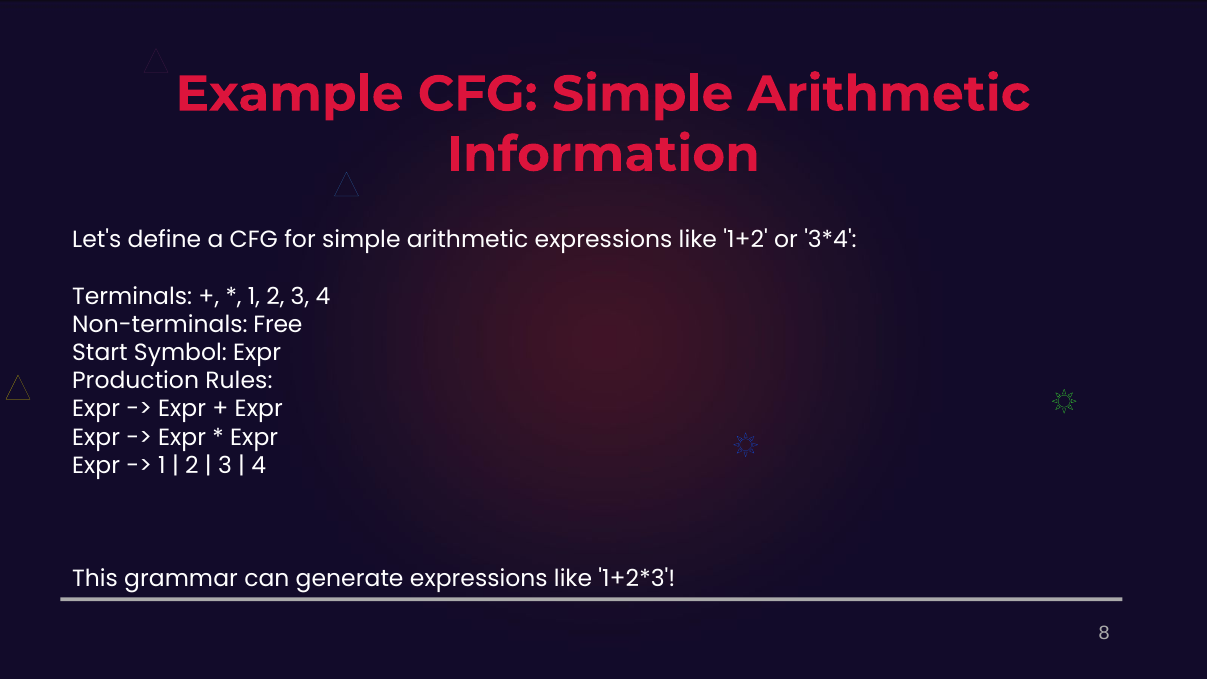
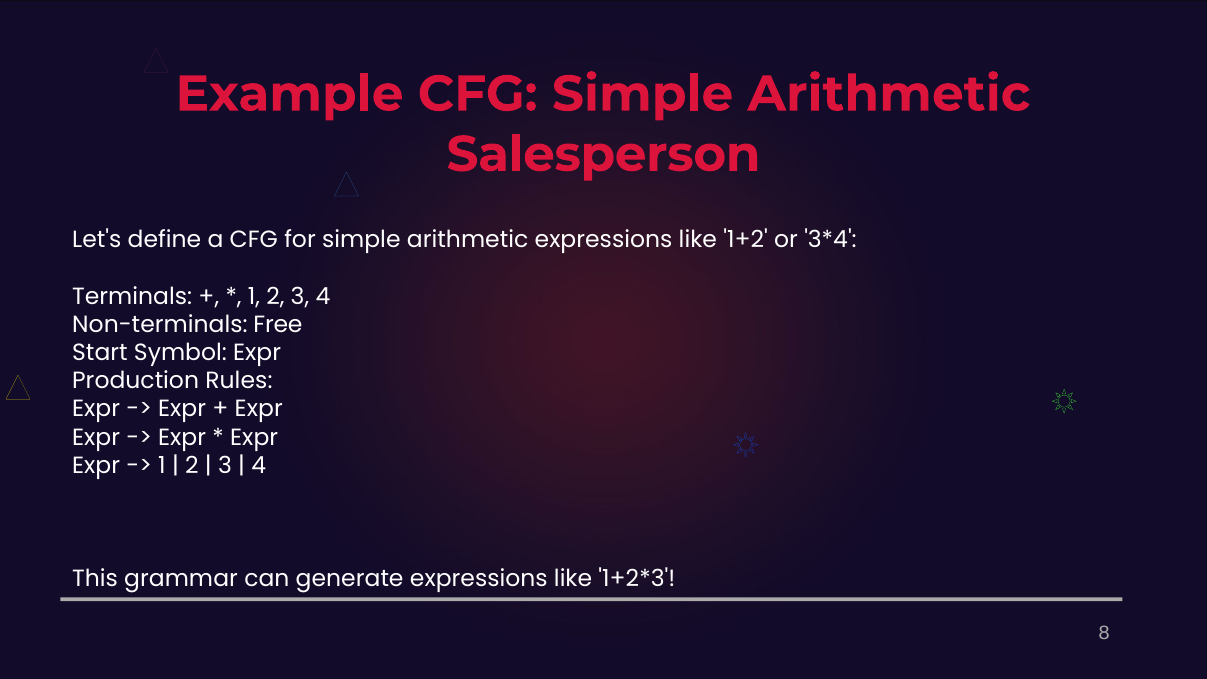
Information: Information -> Salesperson (603, 154)
